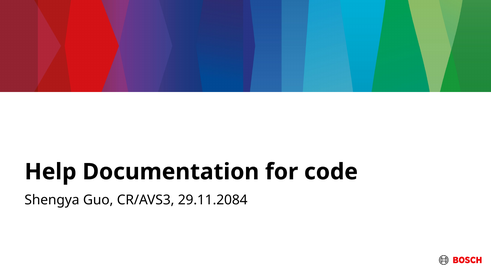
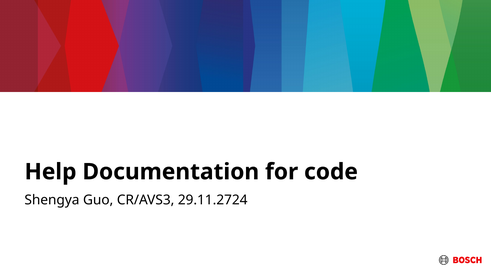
29.11.2084: 29.11.2084 -> 29.11.2724 (213, 200)
